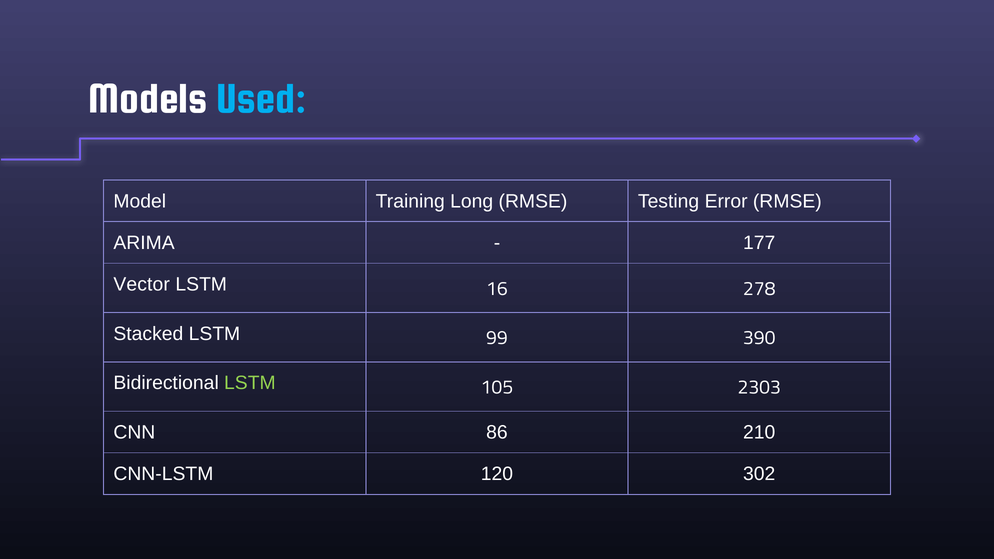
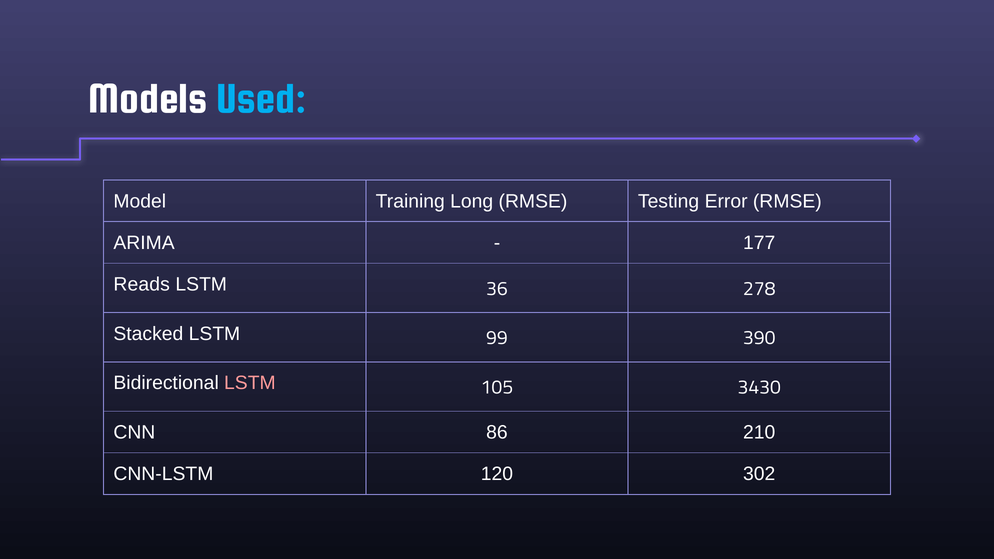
Vector: Vector -> Reads (142, 284)
16: 16 -> 36 (497, 289)
LSTM colour: light green -> pink (250, 383)
2303: 2303 -> 3430 (759, 388)
